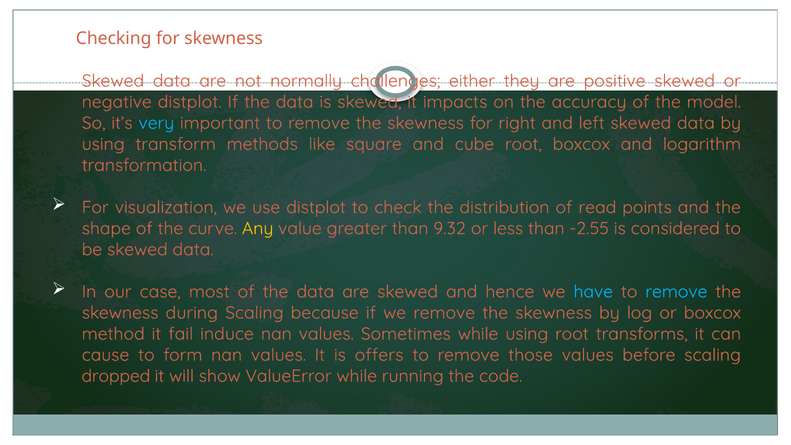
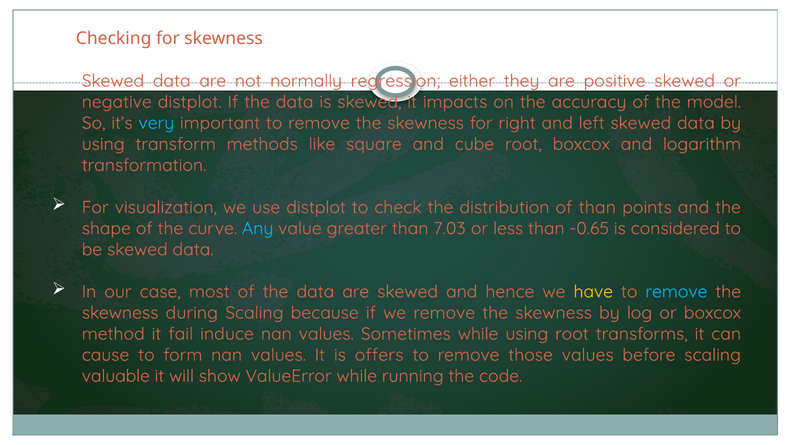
challenges: challenges -> regression (395, 81)
of read: read -> than (597, 207)
Any colour: yellow -> light blue (258, 228)
9.32: 9.32 -> 7.03 (450, 228)
-2.55: -2.55 -> -0.65 (589, 228)
have colour: light blue -> yellow (593, 292)
dropped: dropped -> valuable (116, 376)
